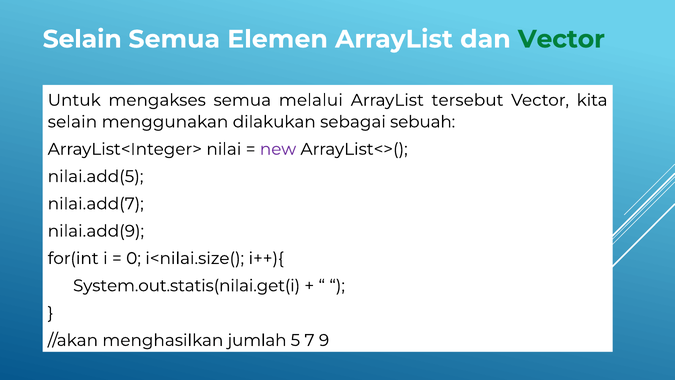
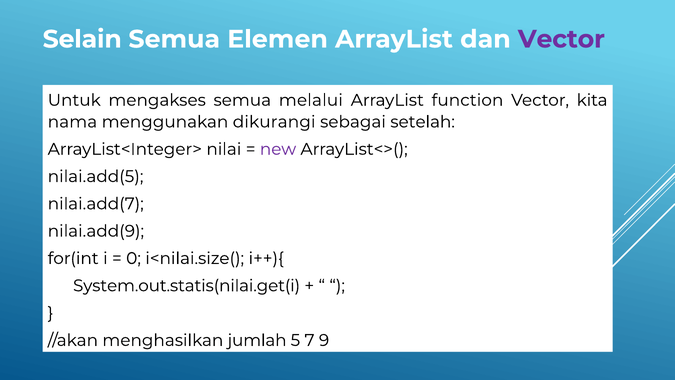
Vector colour: green -> purple (561, 39)
tersebut: tersebut -> function (467, 100)
selain: selain -> nama (72, 122)
dilakukan: dilakukan -> dikurangi (274, 122)
sebuah: sebuah -> setelah (423, 122)
